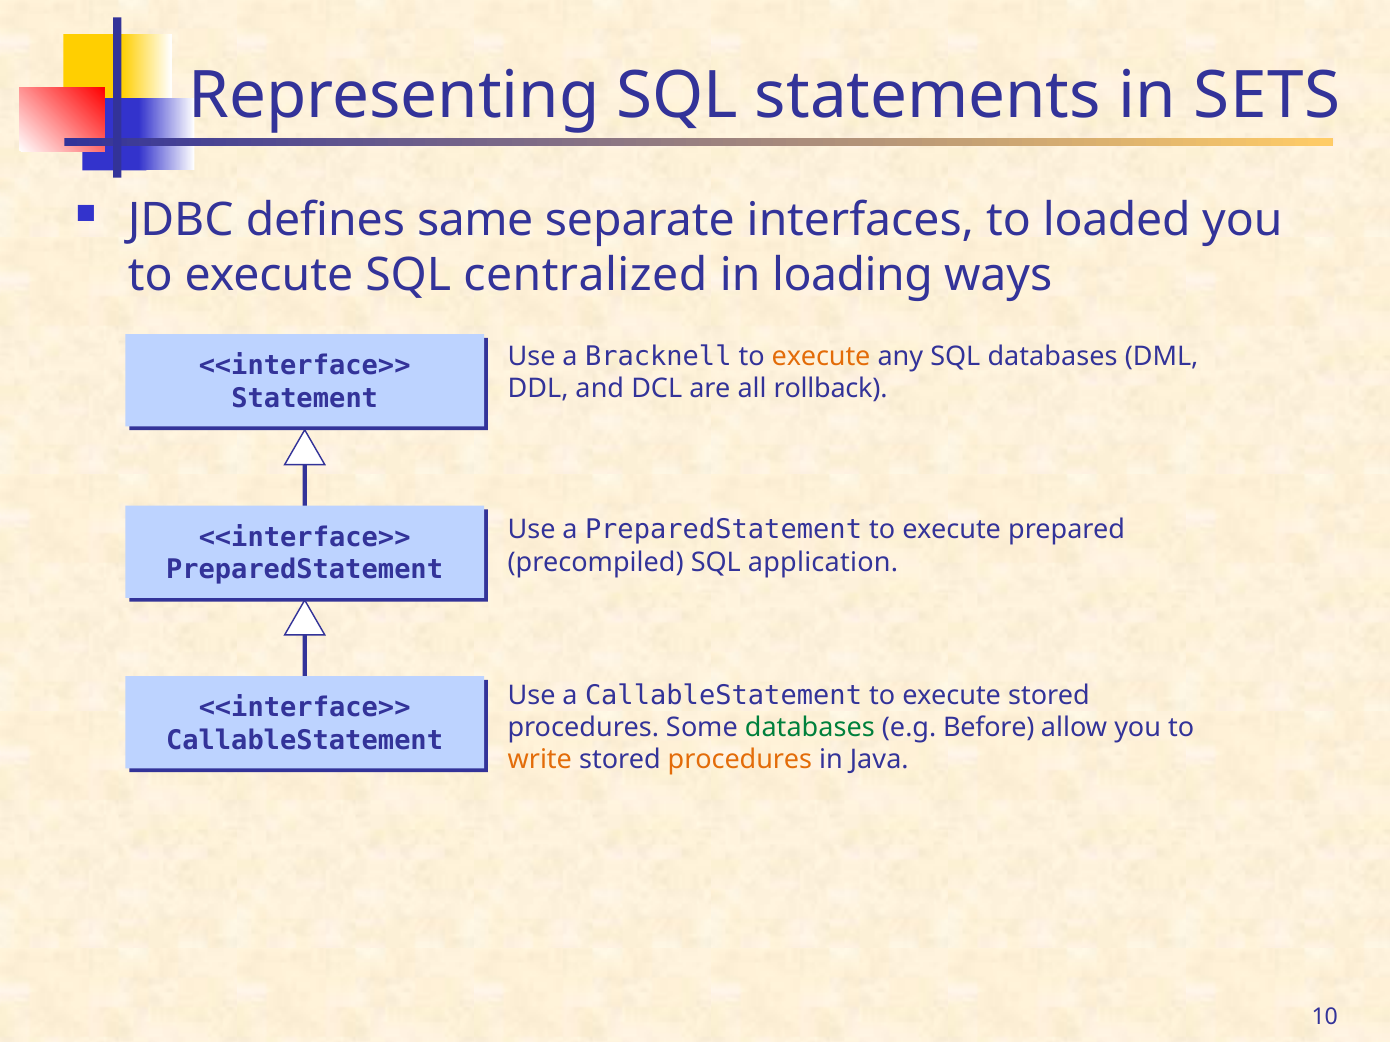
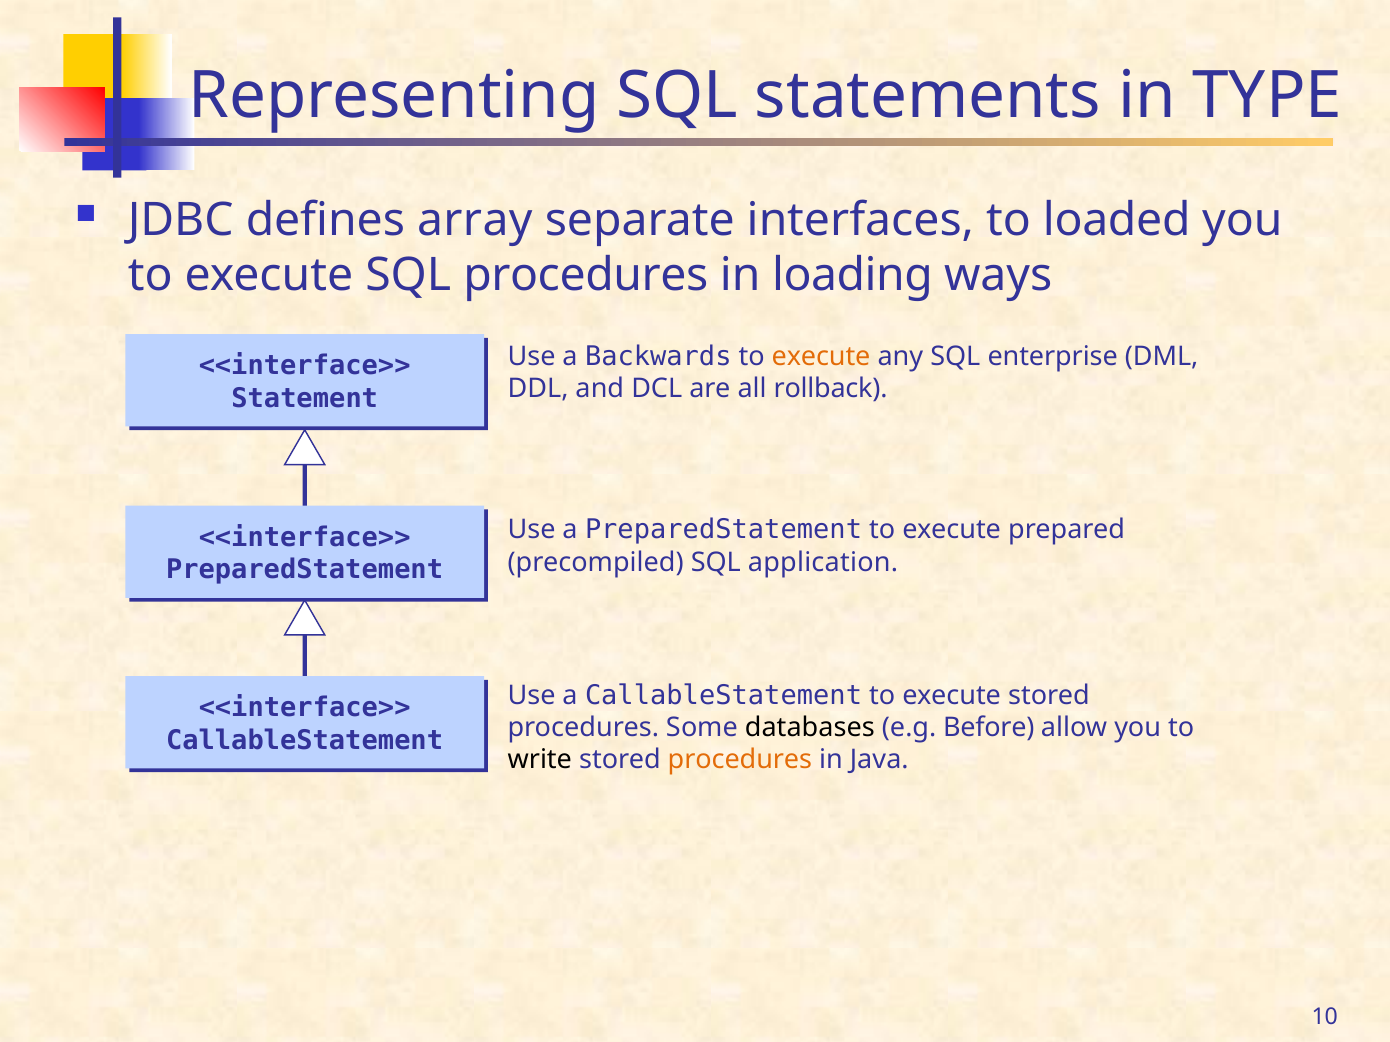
SETS: SETS -> TYPE (1267, 96)
same: same -> array (475, 220)
SQL centralized: centralized -> procedures (586, 276)
Bracknell: Bracknell -> Backwards (658, 356)
SQL databases: databases -> enterprise (1053, 356)
databases colour: green -> black (810, 728)
write colour: orange -> black (540, 760)
